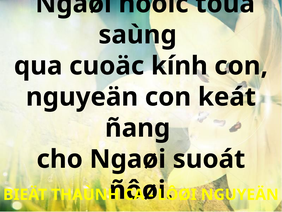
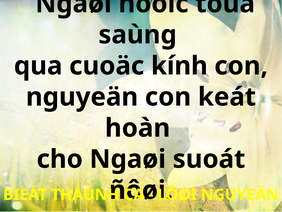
ñang: ñang -> hoàn (138, 128)
